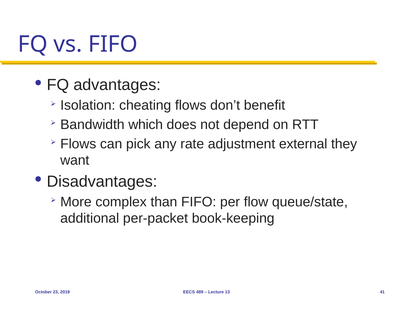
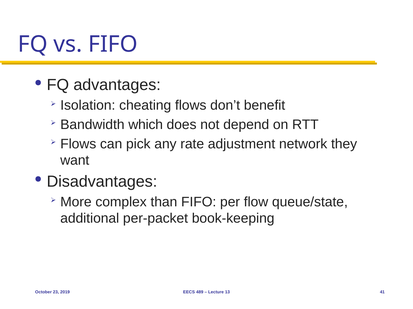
external: external -> network (303, 144)
